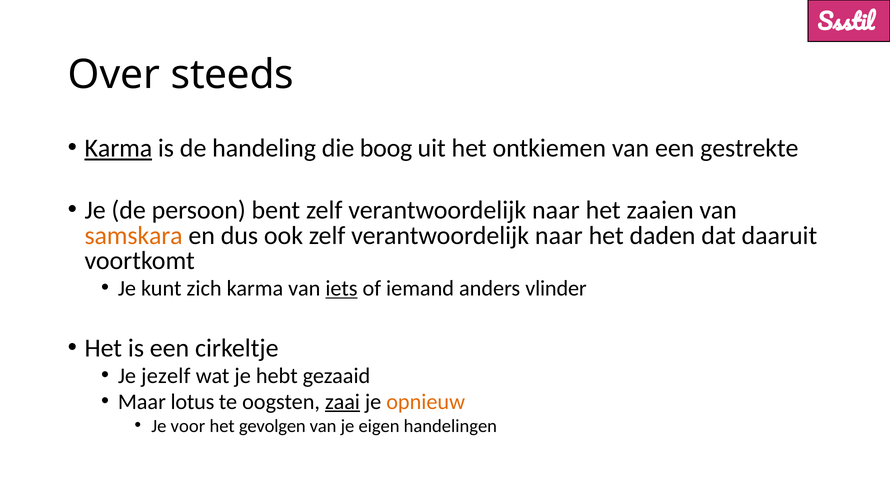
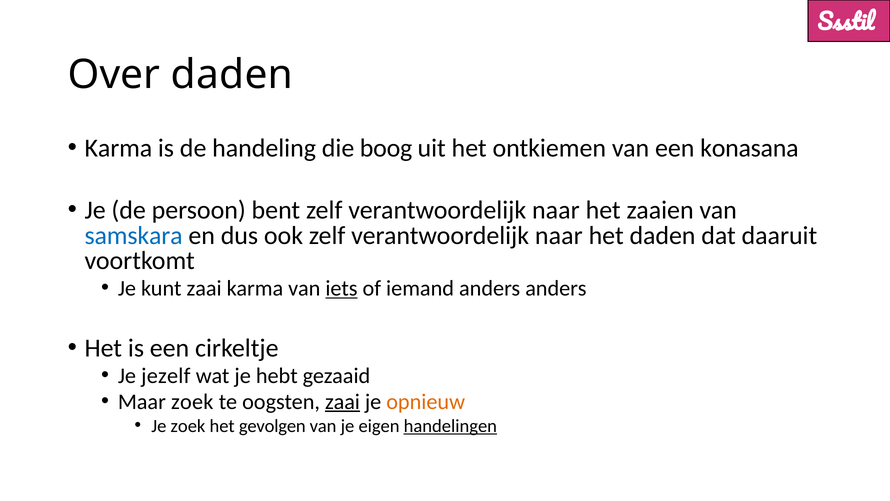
Over steeds: steeds -> daden (232, 75)
Karma underline: present -> none (118, 148)
gestrekte: gestrekte -> konasana (749, 148)
samskara colour: orange -> blue (134, 235)
kunt zich: zich -> zaai (204, 288)
anders vlinder: vlinder -> anders (556, 288)
Maar lotus: lotus -> zoek (192, 402)
Je voor: voor -> zoek (188, 426)
handelingen underline: none -> present (450, 426)
